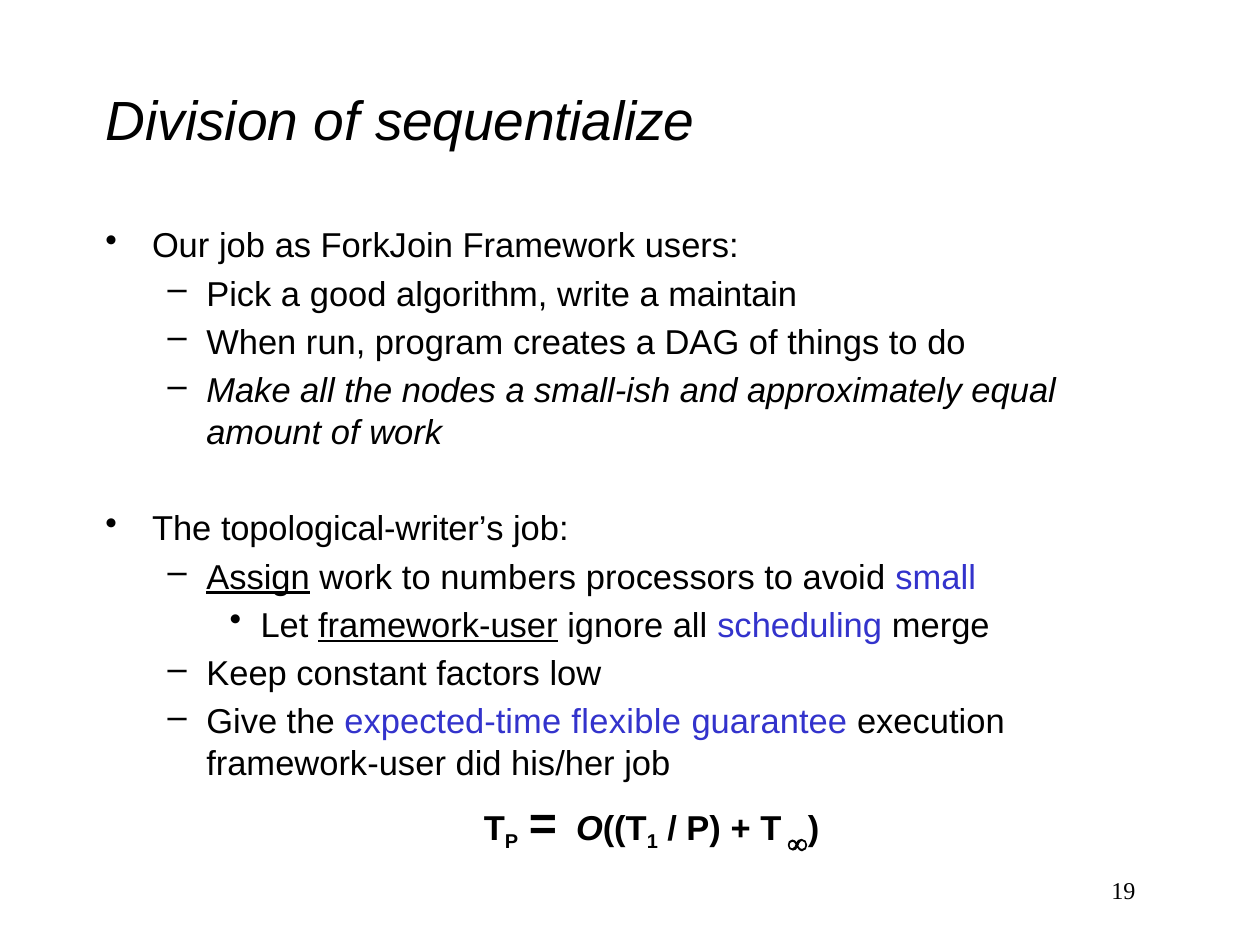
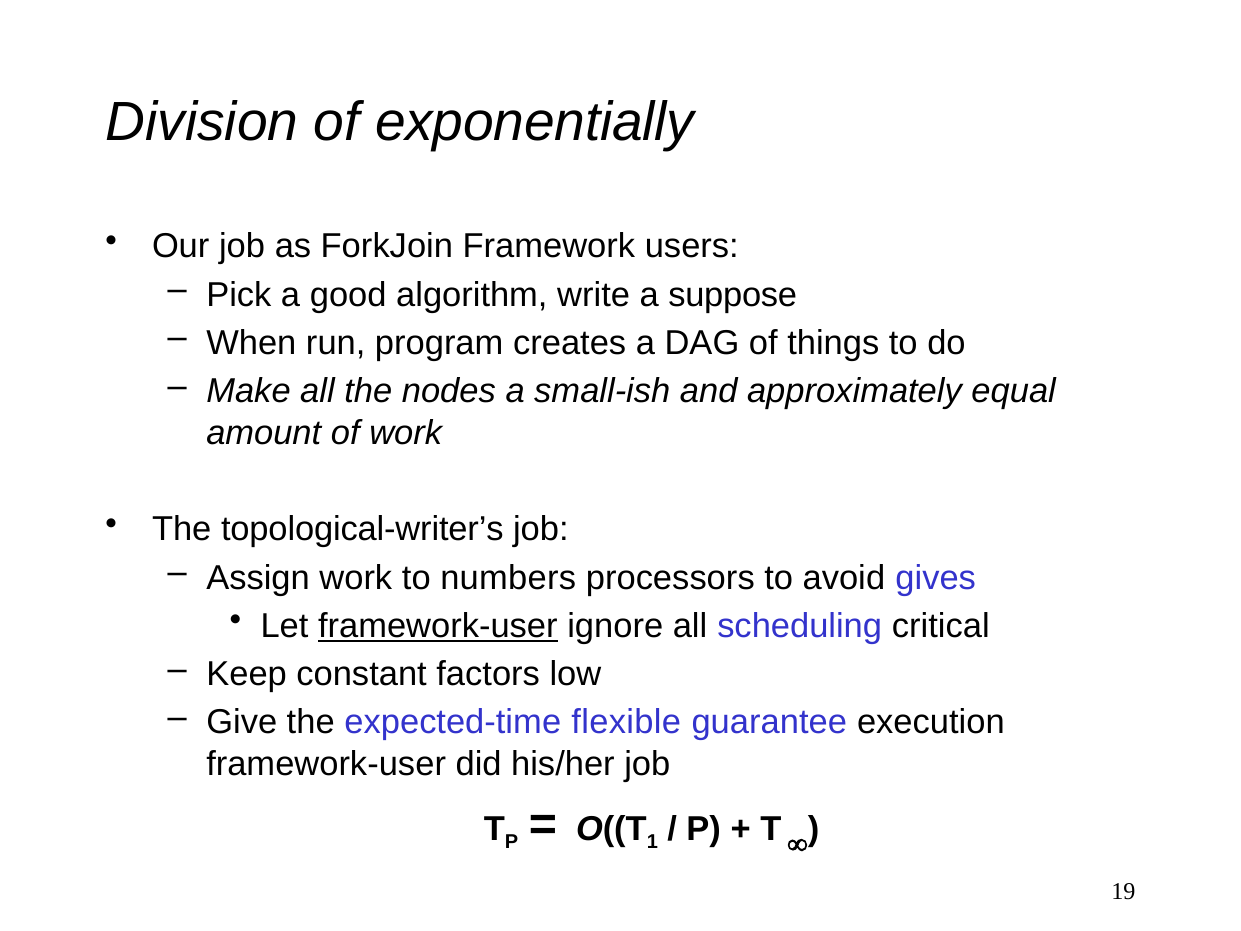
sequentialize: sequentialize -> exponentially (535, 123)
maintain: maintain -> suppose (733, 295)
Assign underline: present -> none (258, 578)
small: small -> gives (936, 578)
merge: merge -> critical (941, 626)
